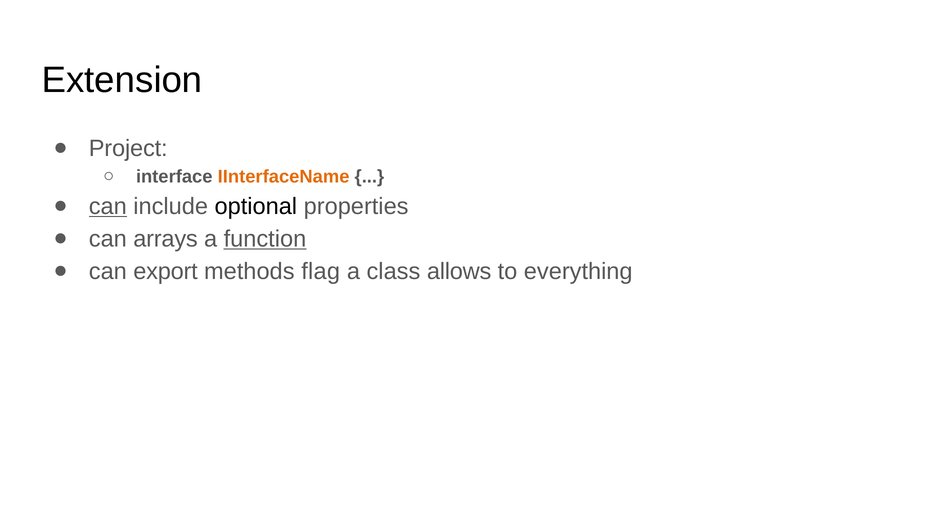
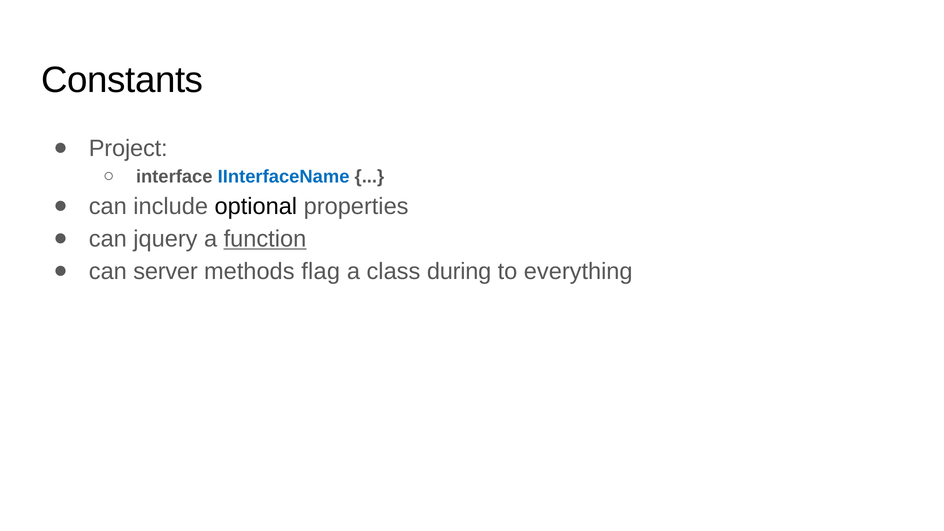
Extension: Extension -> Constants (122, 80)
IInterfaceName colour: orange -> blue (284, 177)
can underline: present -> none (108, 206)
arrays: arrays -> jquery (165, 239)
export: export -> server (166, 271)
allows: allows -> during (459, 271)
